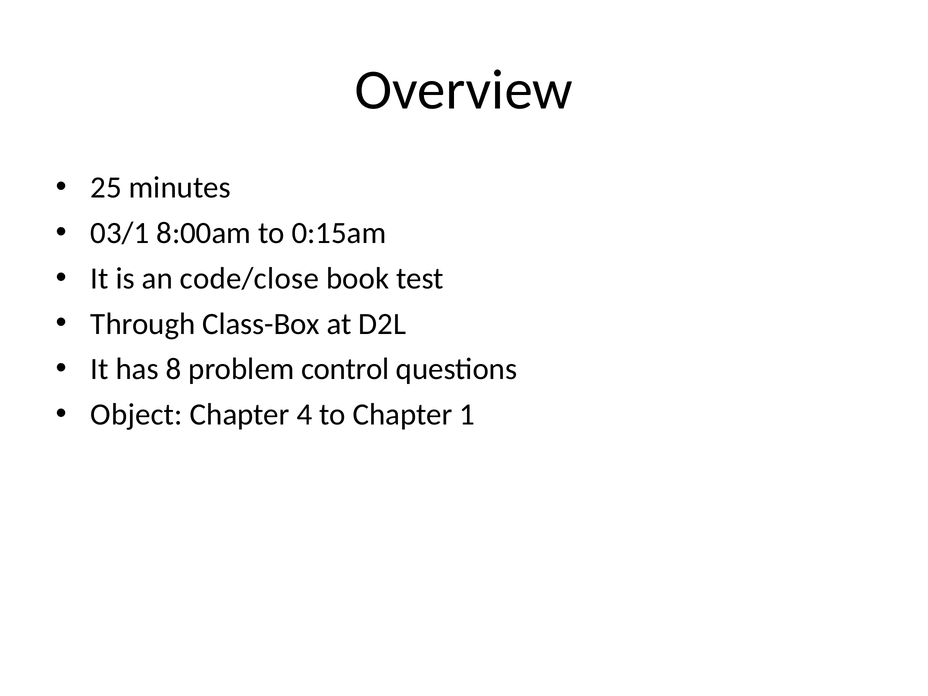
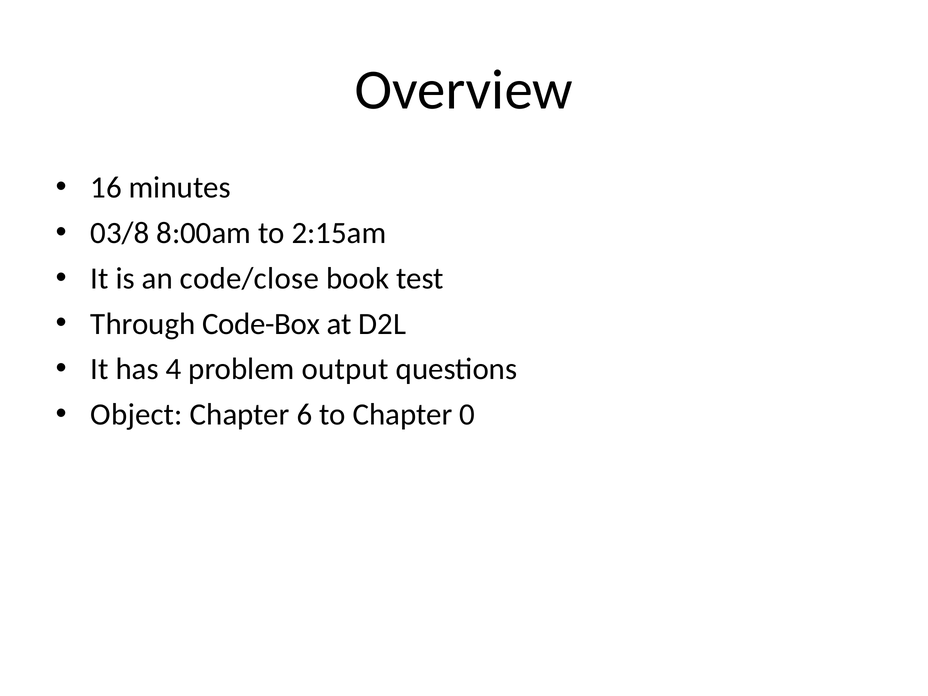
25: 25 -> 16 (106, 188)
03/1: 03/1 -> 03/8 (120, 233)
0:15am: 0:15am -> 2:15am (339, 233)
Class-Box: Class-Box -> Code-Box (261, 324)
8: 8 -> 4 (173, 369)
control: control -> output (345, 369)
4: 4 -> 6 (304, 415)
1: 1 -> 0 (467, 415)
